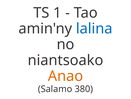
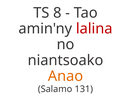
1: 1 -> 8 (57, 13)
lalina colour: blue -> red (94, 28)
380: 380 -> 131 (84, 88)
